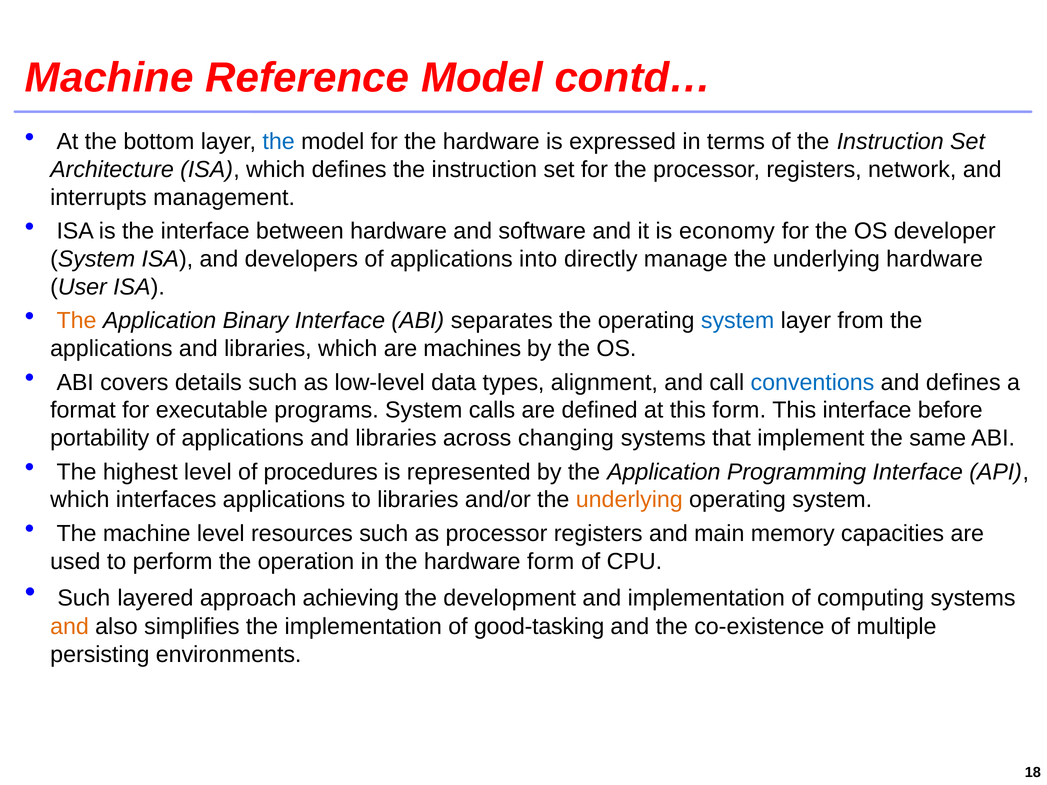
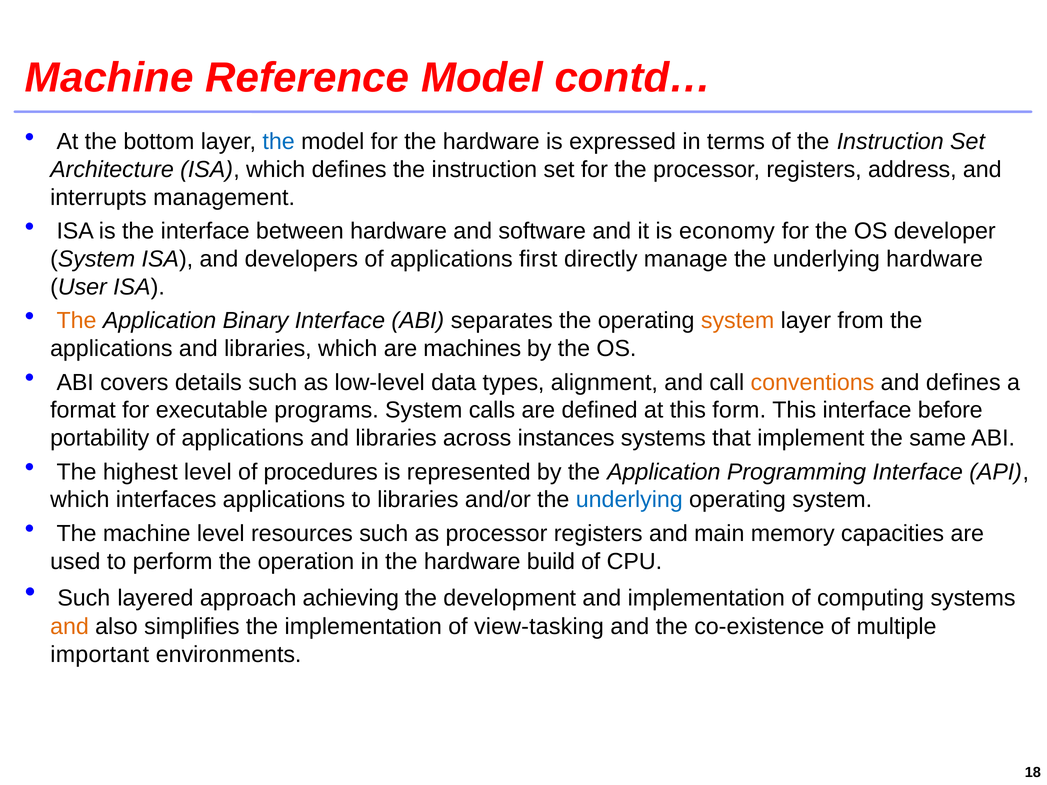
network: network -> address (912, 170)
into: into -> first (538, 259)
system colour: blue -> orange (738, 321)
conventions colour: blue -> orange (812, 382)
changing: changing -> instances (566, 438)
underlying colour: orange -> blue (629, 500)
hardware form: form -> build (551, 562)
good-tasking: good-tasking -> view-tasking (539, 627)
persisting: persisting -> important (100, 655)
